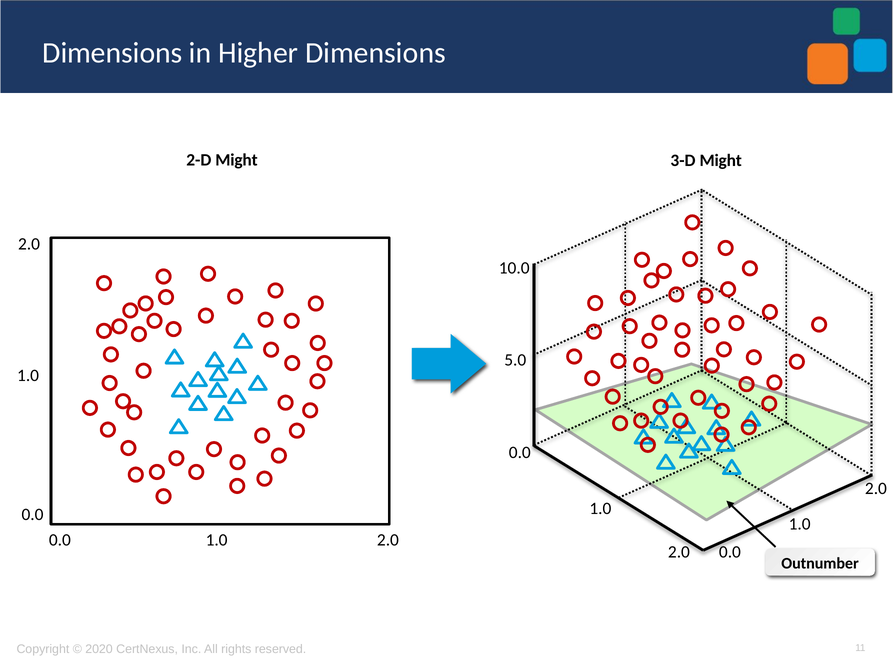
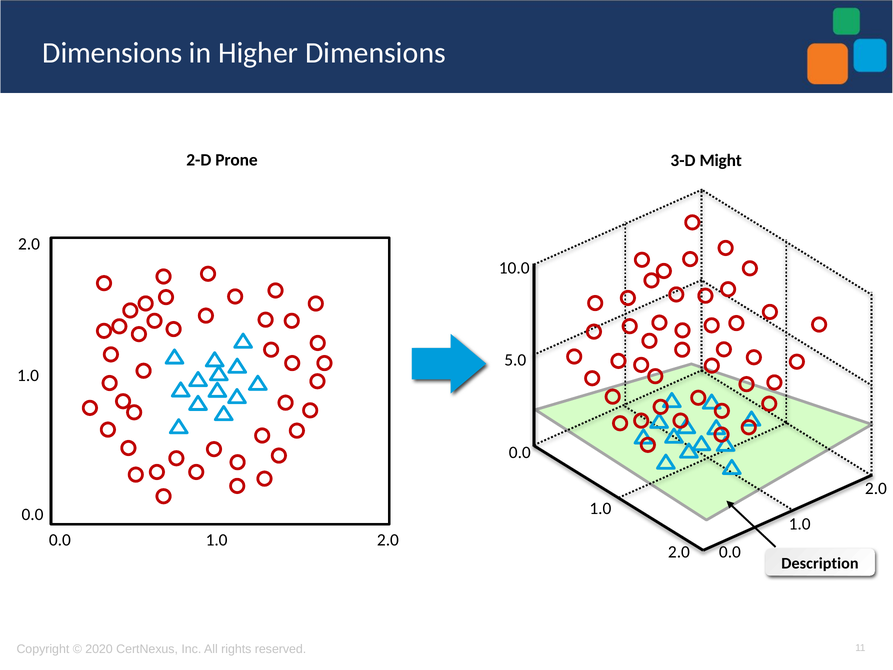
2-D Might: Might -> Prone (236, 160)
Outnumber: Outnumber -> Description (820, 563)
